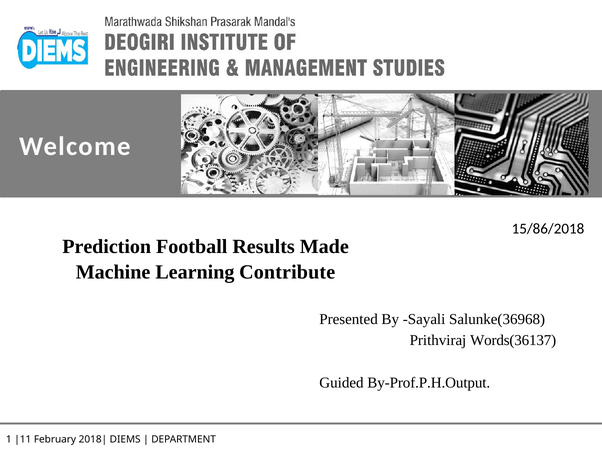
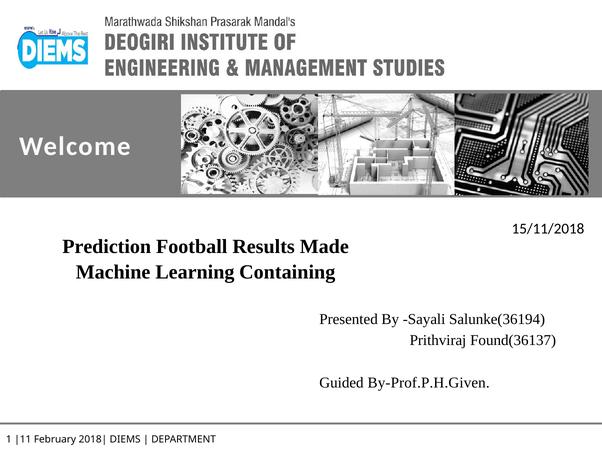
15/86/2018: 15/86/2018 -> 15/11/2018 (548, 229)
Contribute: Contribute -> Containing (287, 272)
Salunke(36968: Salunke(36968 -> Salunke(36194 (497, 319)
Words(36137: Words(36137 -> Found(36137 (513, 340)
By-Prof.P.H.Output: By-Prof.P.H.Output -> By-Prof.P.H.Given (429, 382)
